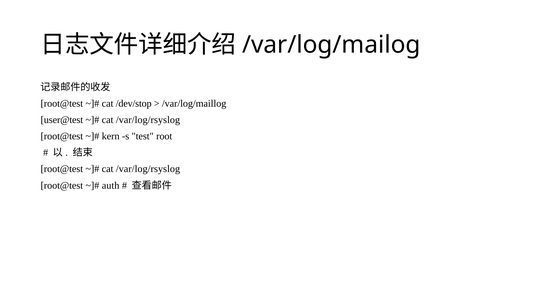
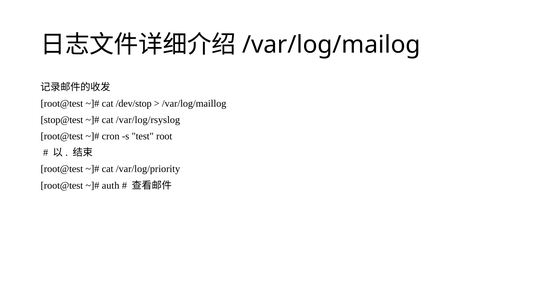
user@test: user@test -> stop@test (62, 120)
kern: kern -> cron (111, 136)
/var/log/rsyslog: /var/log/rsyslog -> /var/log/priority (148, 169)
